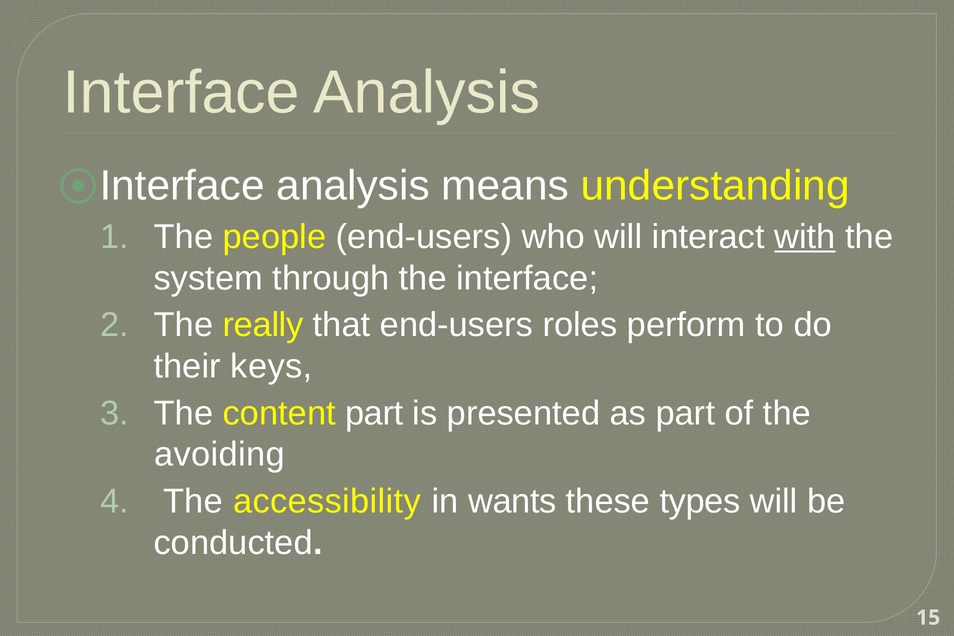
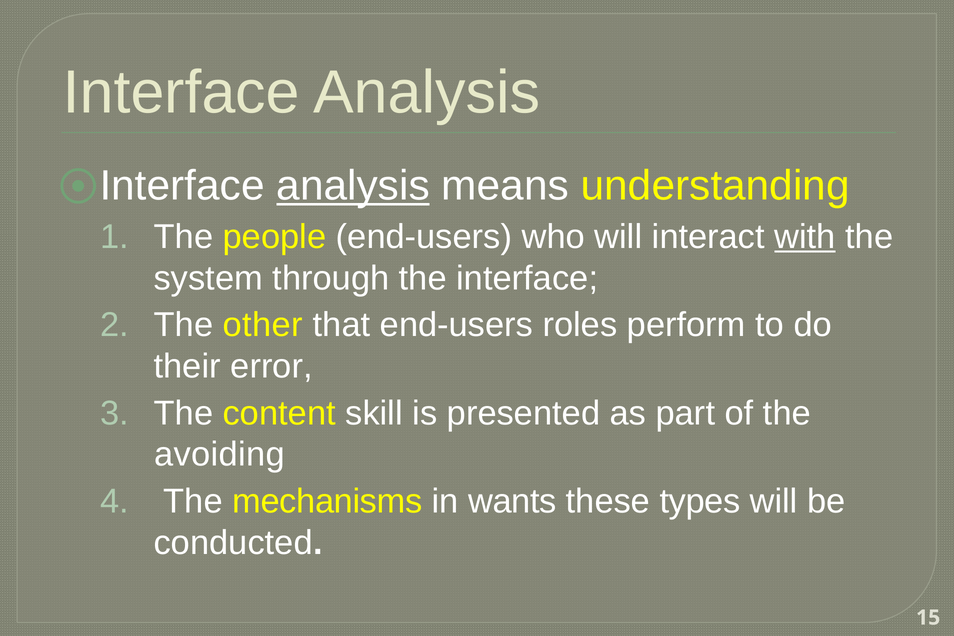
analysis underline: none -> present (353, 186)
really: really -> other (263, 325)
keys: keys -> error (272, 366)
content part: part -> skill (374, 413)
accessibility: accessibility -> mechanisms (327, 501)
